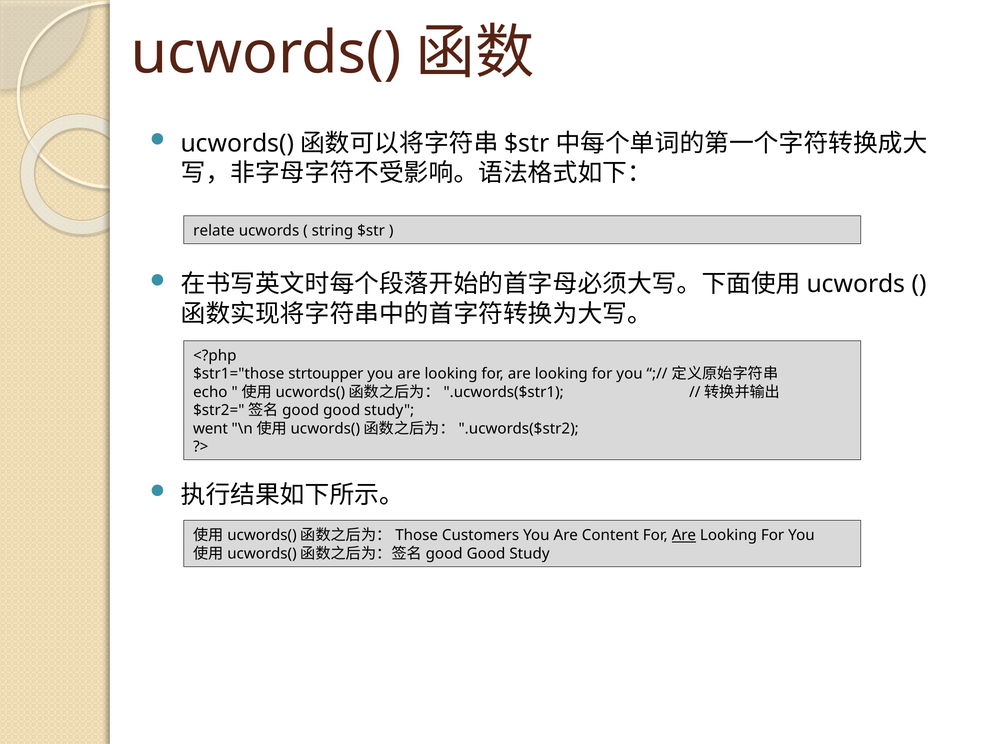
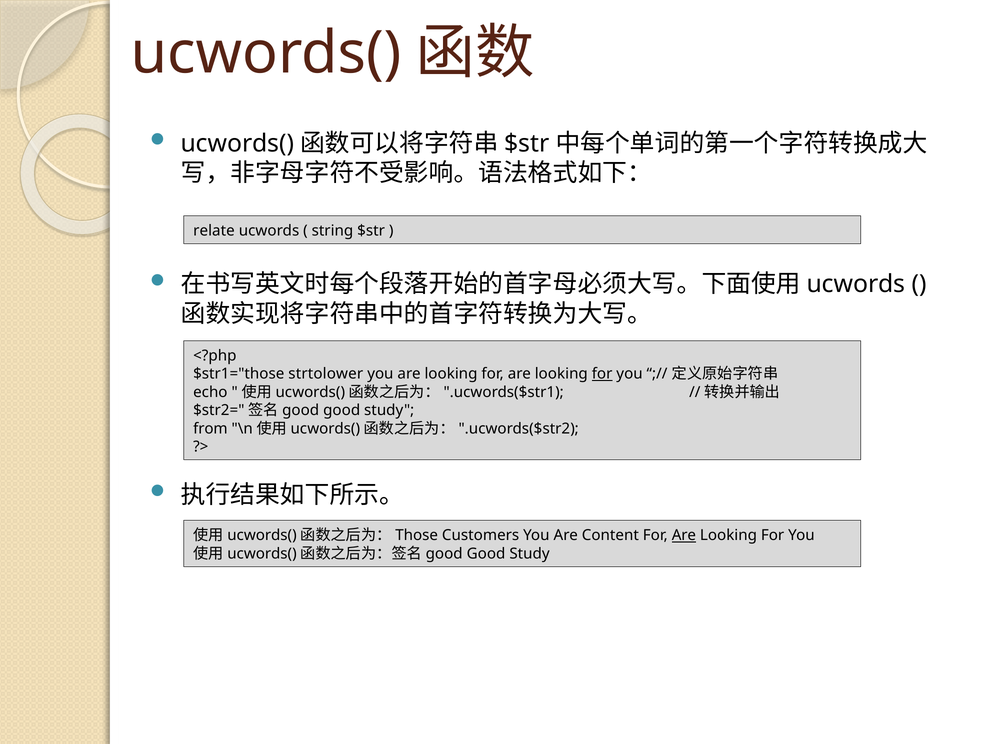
strtoupper: strtoupper -> strtolower (326, 374)
for underline: none -> present (602, 374)
went: went -> from (210, 429)
